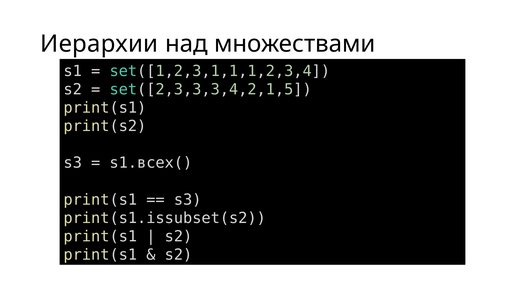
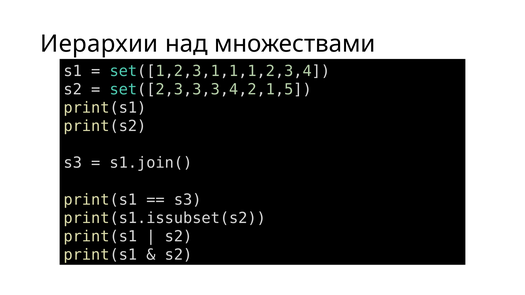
s1.всех(: s1.всех( -> s1.join( (151, 163)
